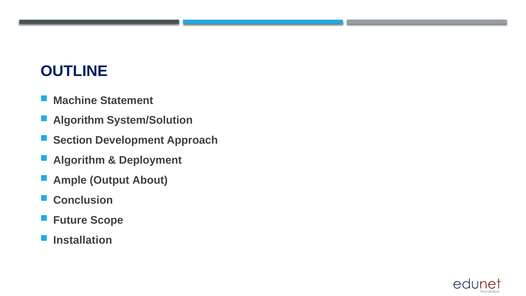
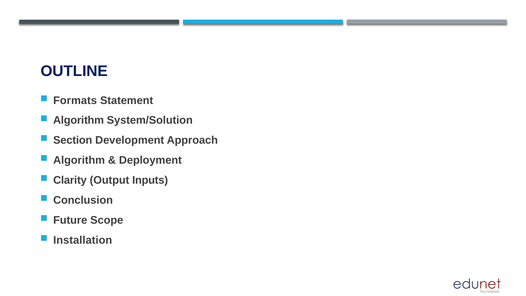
Machine: Machine -> Formats (75, 100)
Ample: Ample -> Clarity (70, 180)
About: About -> Inputs (150, 180)
